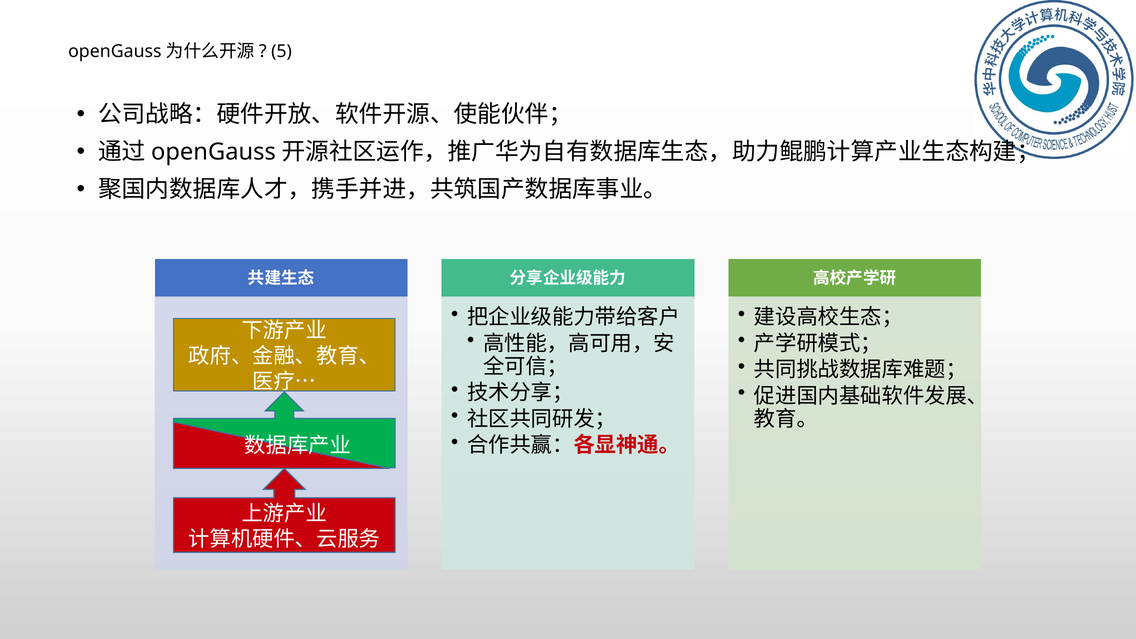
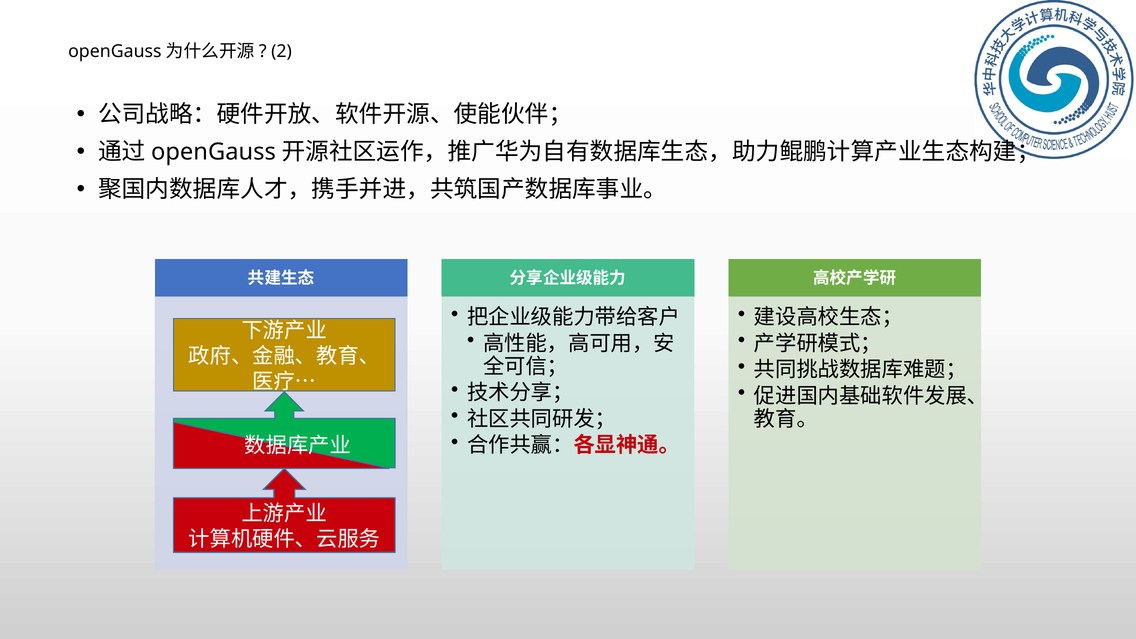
5: 5 -> 2 (282, 51)
